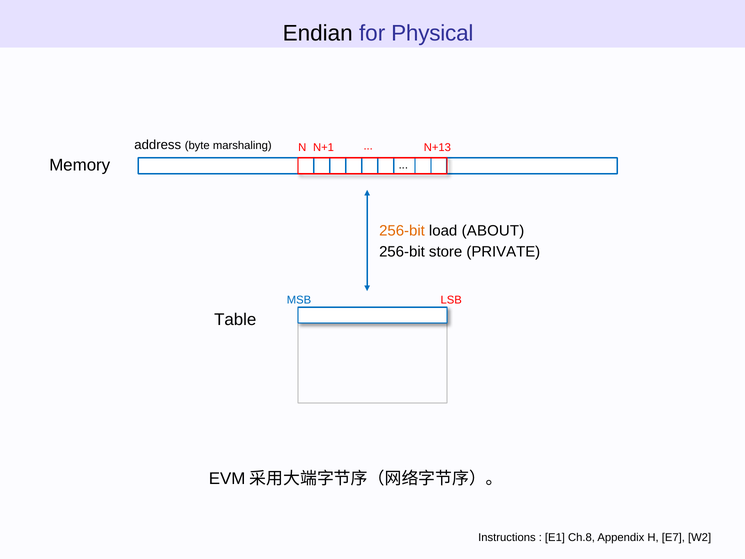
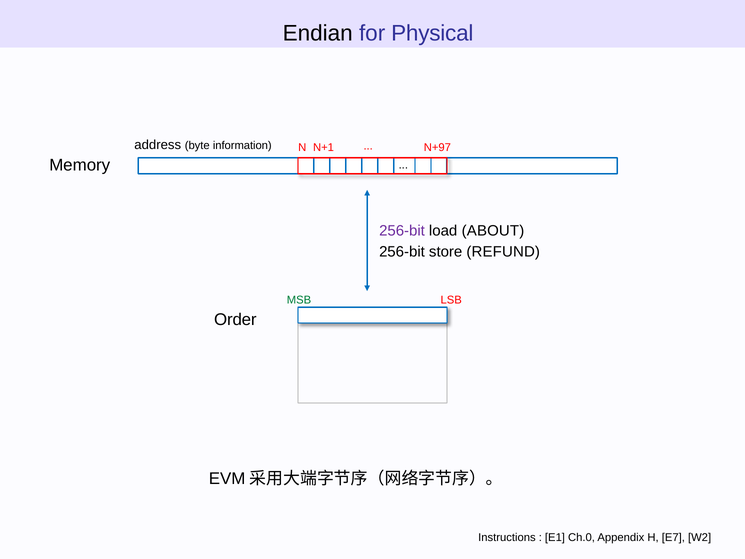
marshaling: marshaling -> information (242, 145)
N+13: N+13 -> N+97 (437, 148)
256-bit colour: orange -> purple (402, 231)
PRIVATE: PRIVATE -> REFUND (503, 252)
MSB colour: blue -> green (299, 300)
Table: Table -> Order (235, 320)
Ch.8: Ch.8 -> Ch.0 (582, 537)
